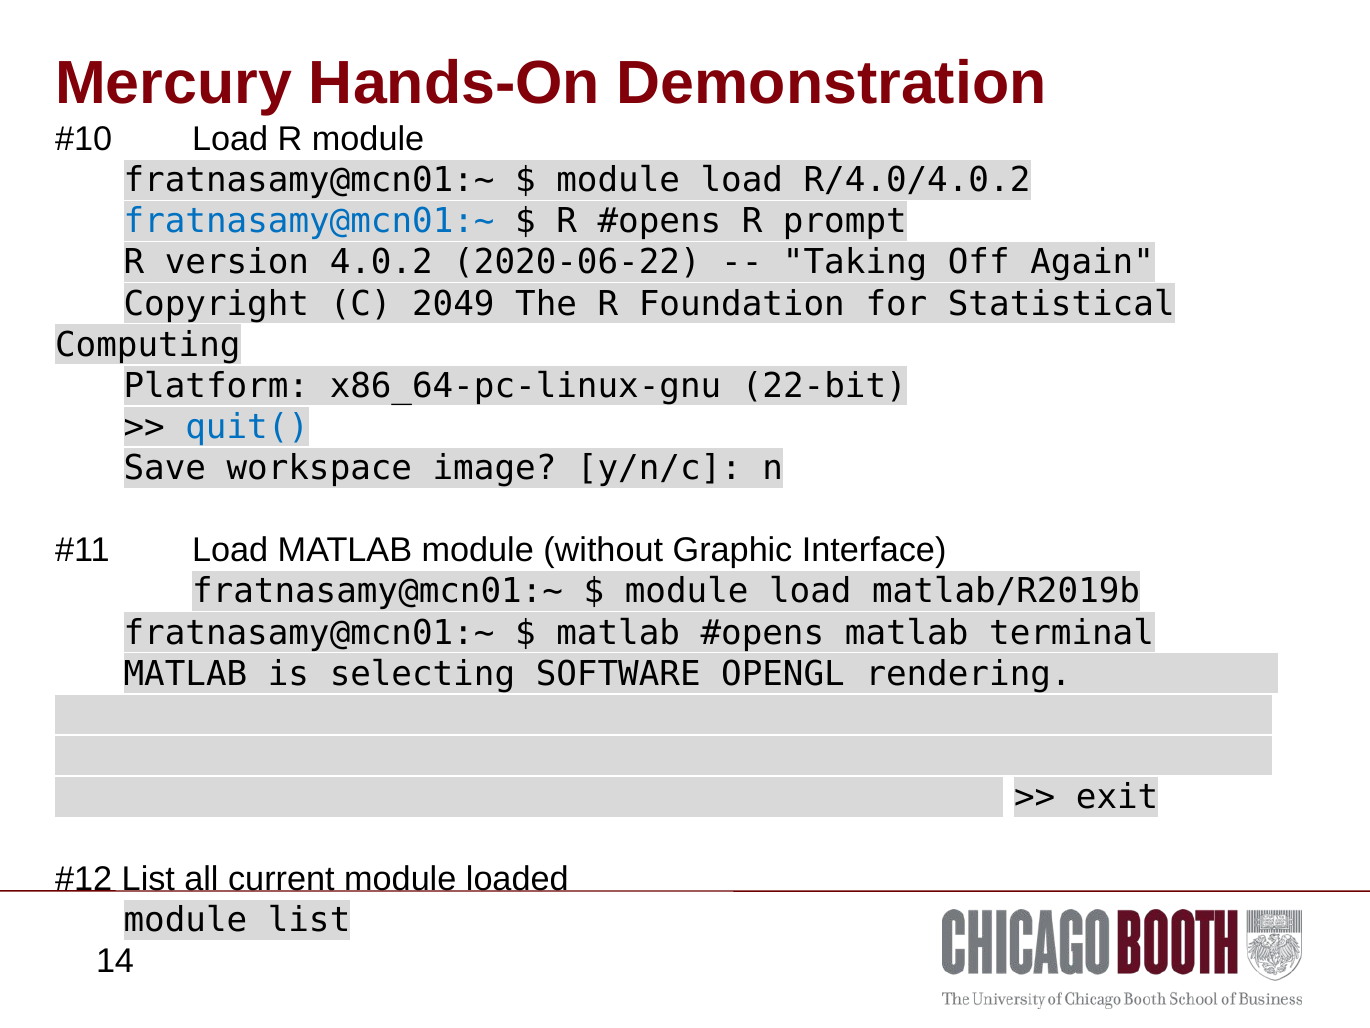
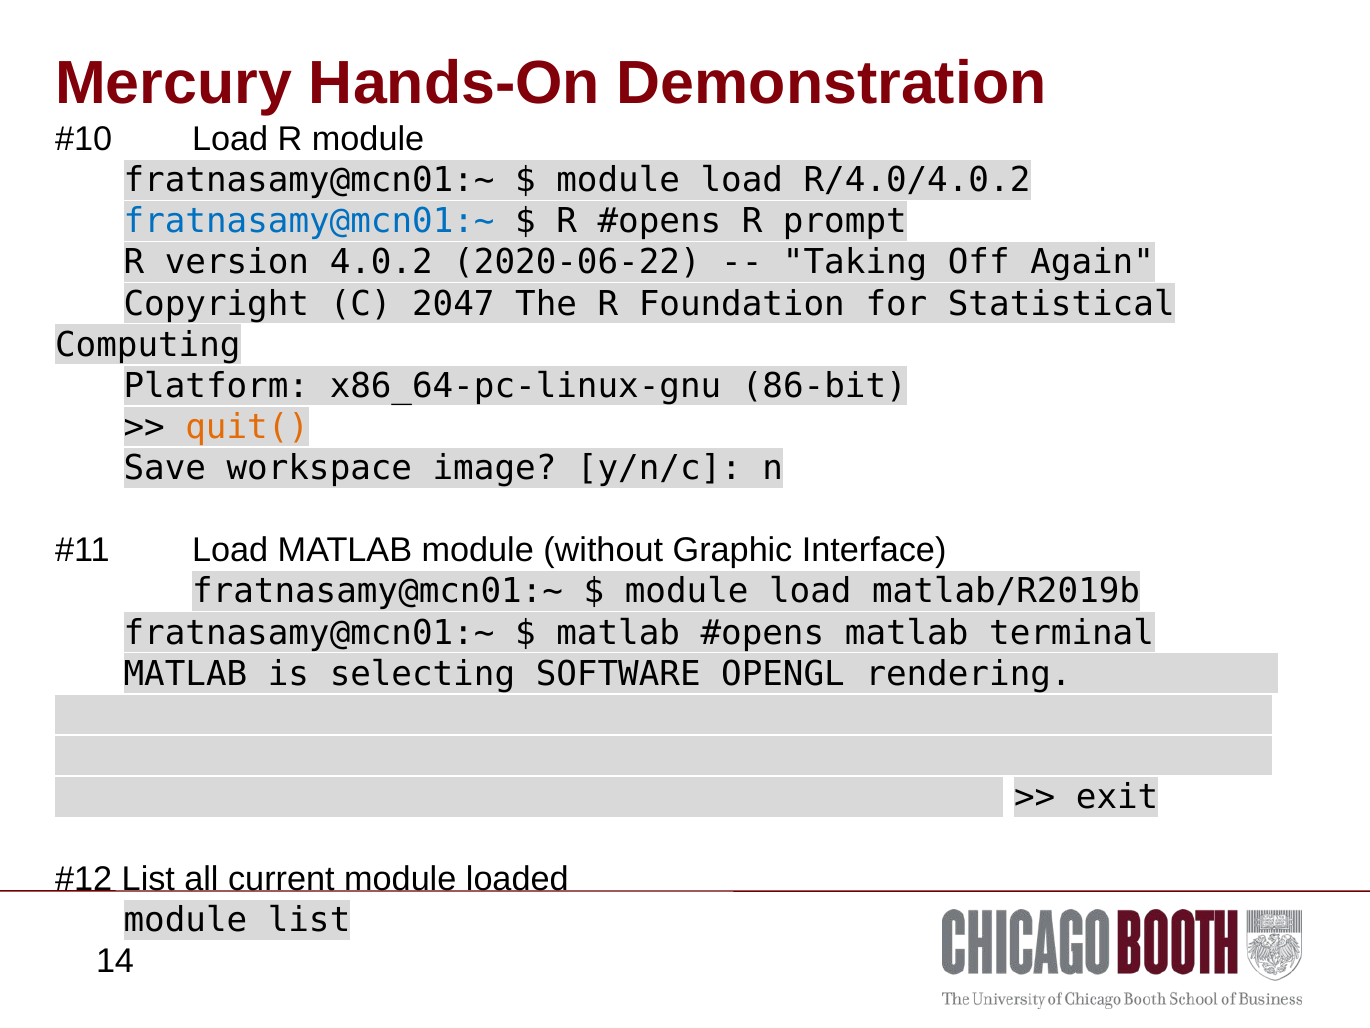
2049: 2049 -> 2047 (453, 304)
22-bit: 22-bit -> 86-bit (824, 386)
quit( colour: blue -> orange (247, 427)
